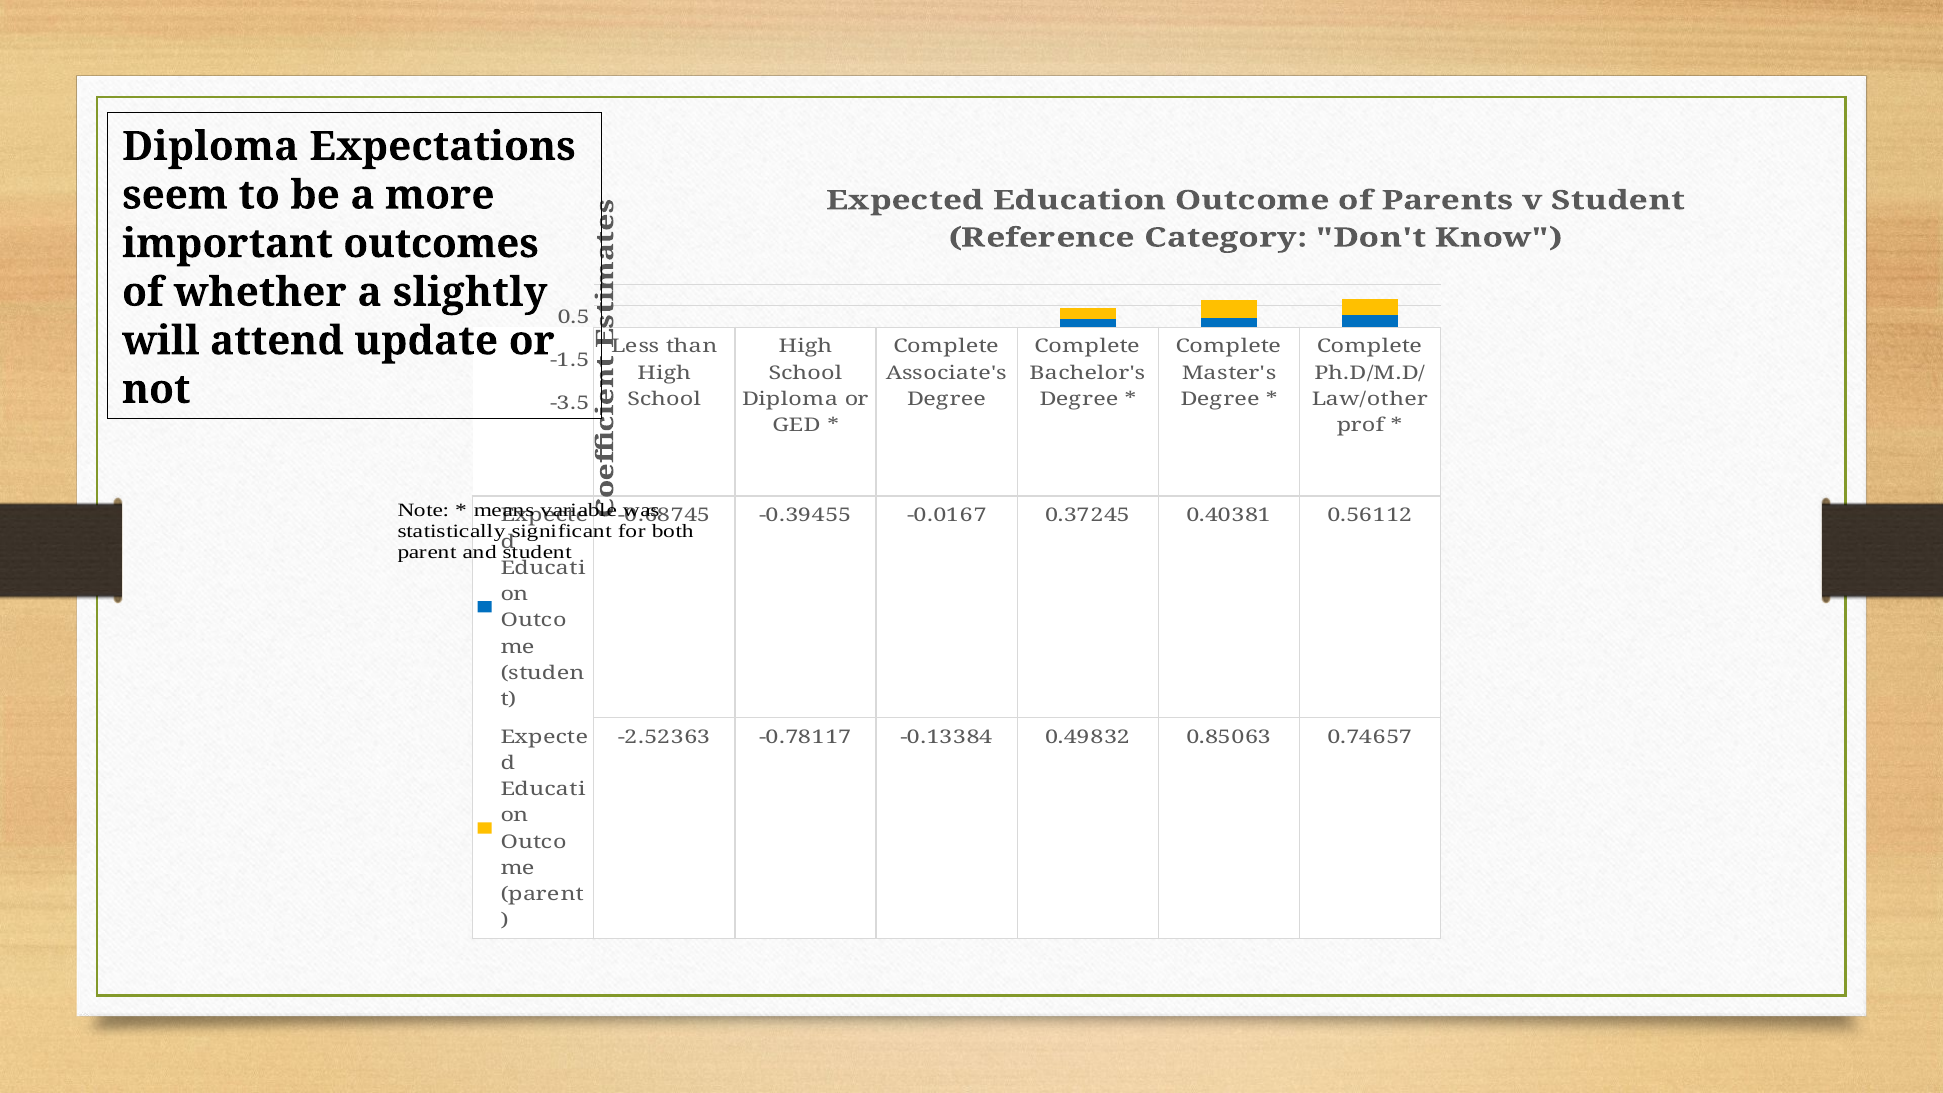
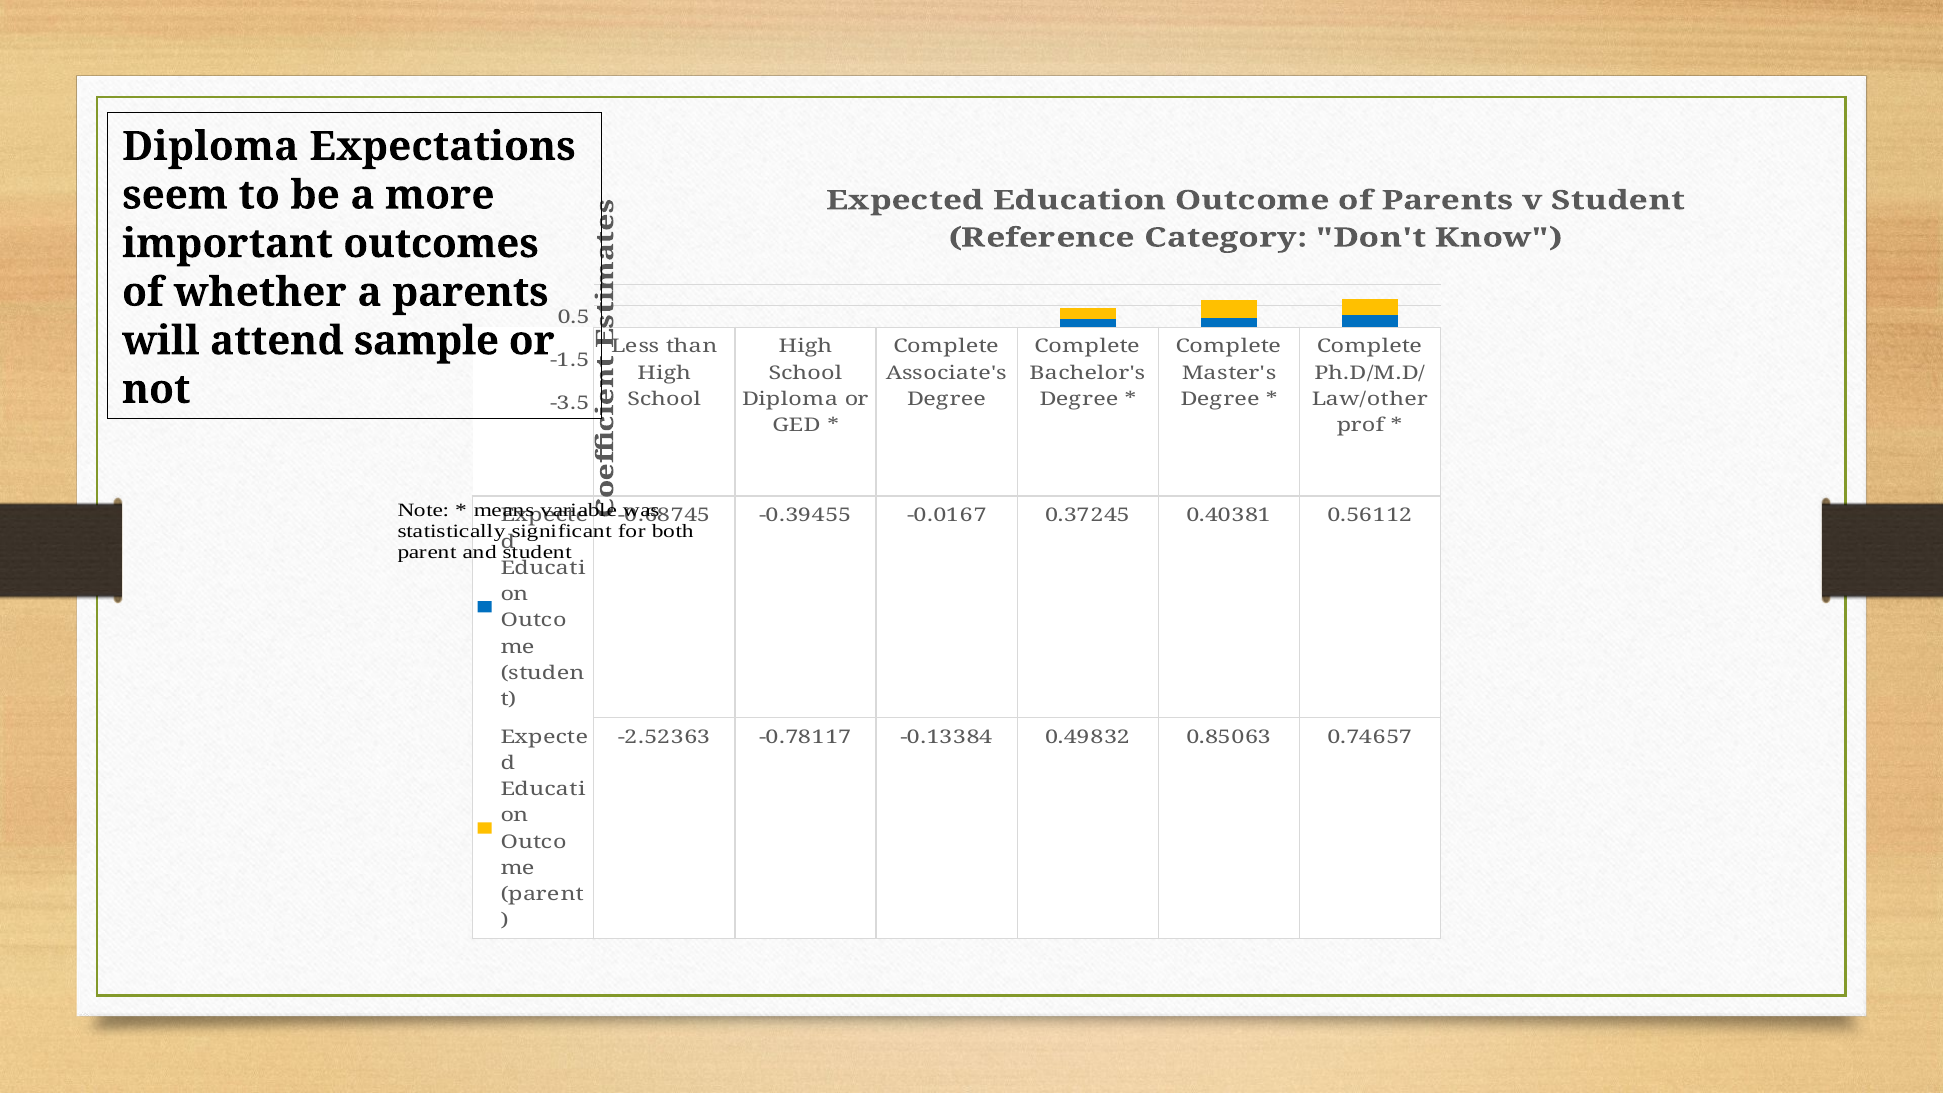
a slightly: slightly -> parents (470, 292)
update: update -> sample (426, 341)
